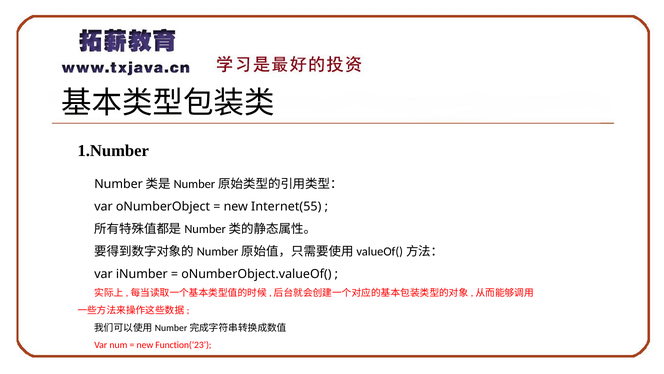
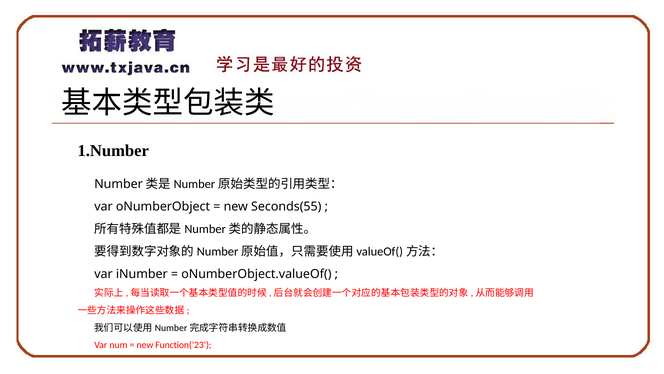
Internet(55: Internet(55 -> Seconds(55 (286, 206)
